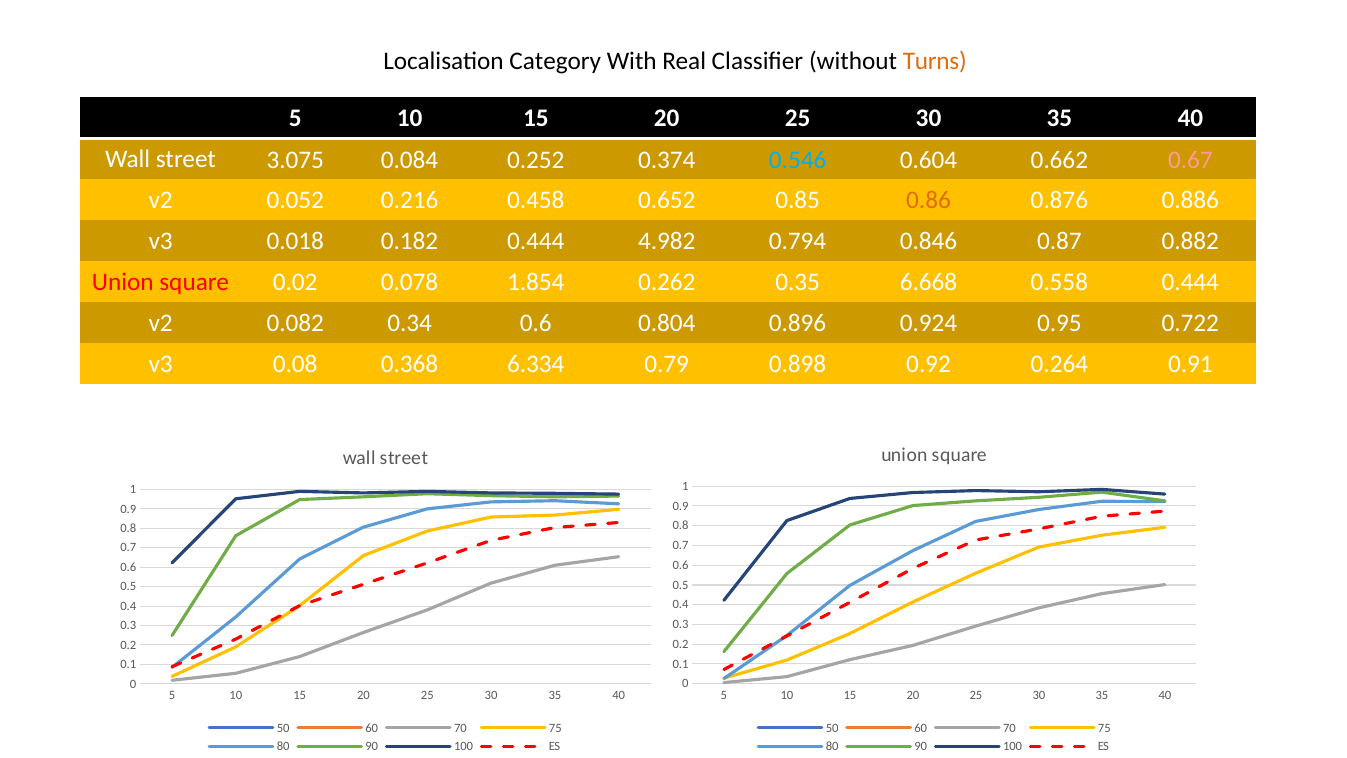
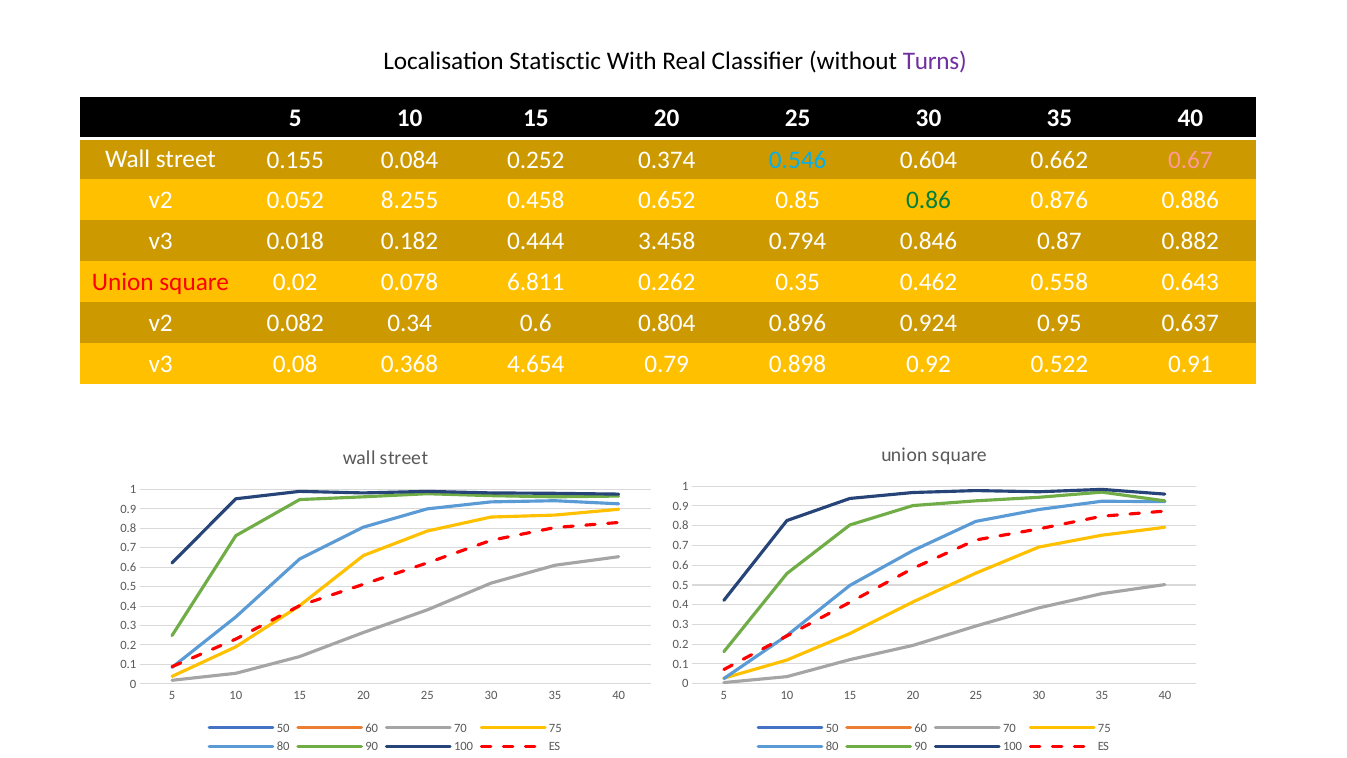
Category: Category -> Statisctic (555, 62)
Turns colour: orange -> purple (935, 62)
3.075: 3.075 -> 0.155 (295, 160)
0.216: 0.216 -> 8.255 (410, 200)
0.86 colour: orange -> green (929, 200)
4.982: 4.982 -> 3.458 (667, 241)
1.854: 1.854 -> 6.811 (536, 283)
6.668: 6.668 -> 0.462 (929, 283)
0.558 0.444: 0.444 -> 0.643 (1190, 283)
0.722: 0.722 -> 0.637 (1190, 323)
6.334: 6.334 -> 4.654 (536, 364)
0.264: 0.264 -> 0.522 (1059, 364)
